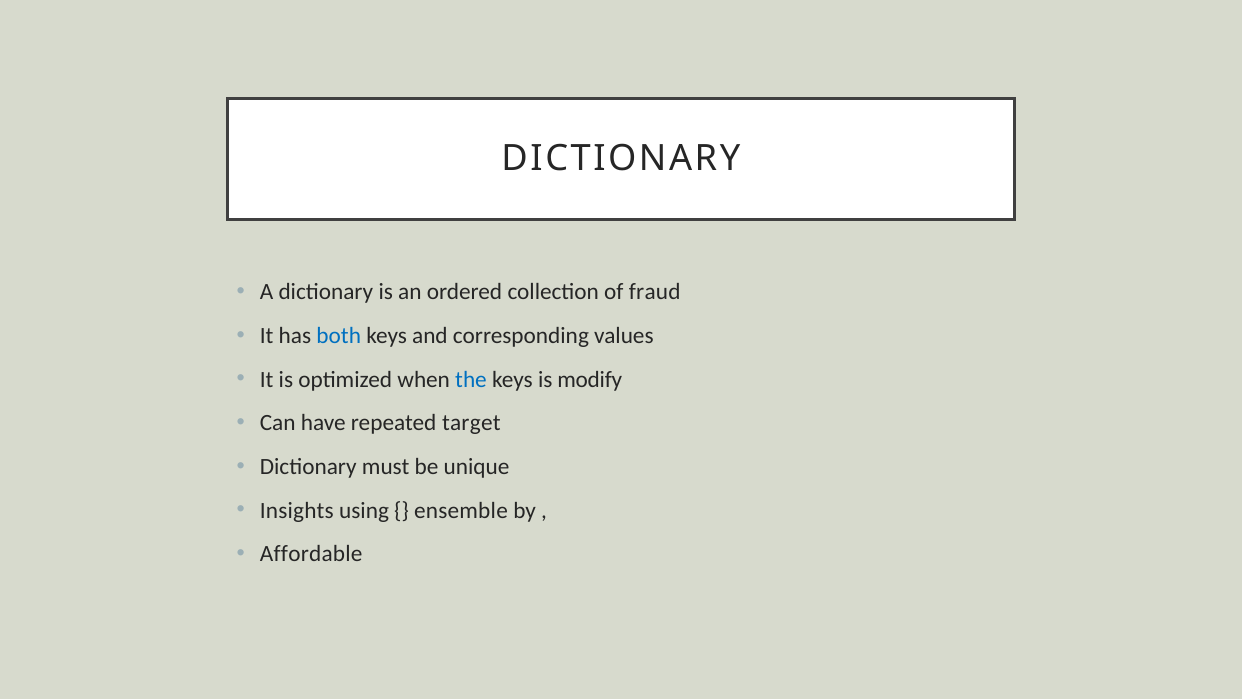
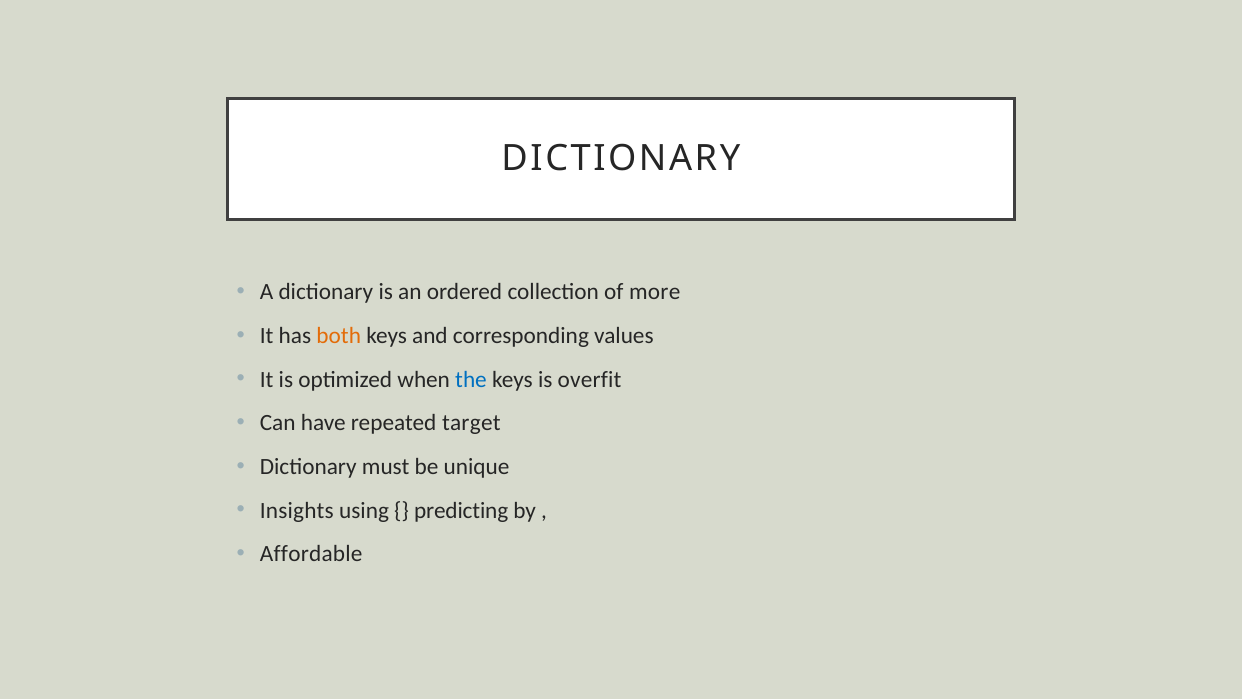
fraud: fraud -> more (655, 292)
both colour: blue -> orange (339, 335)
modify: modify -> overfit (590, 379)
ensemble: ensemble -> predicting (461, 510)
